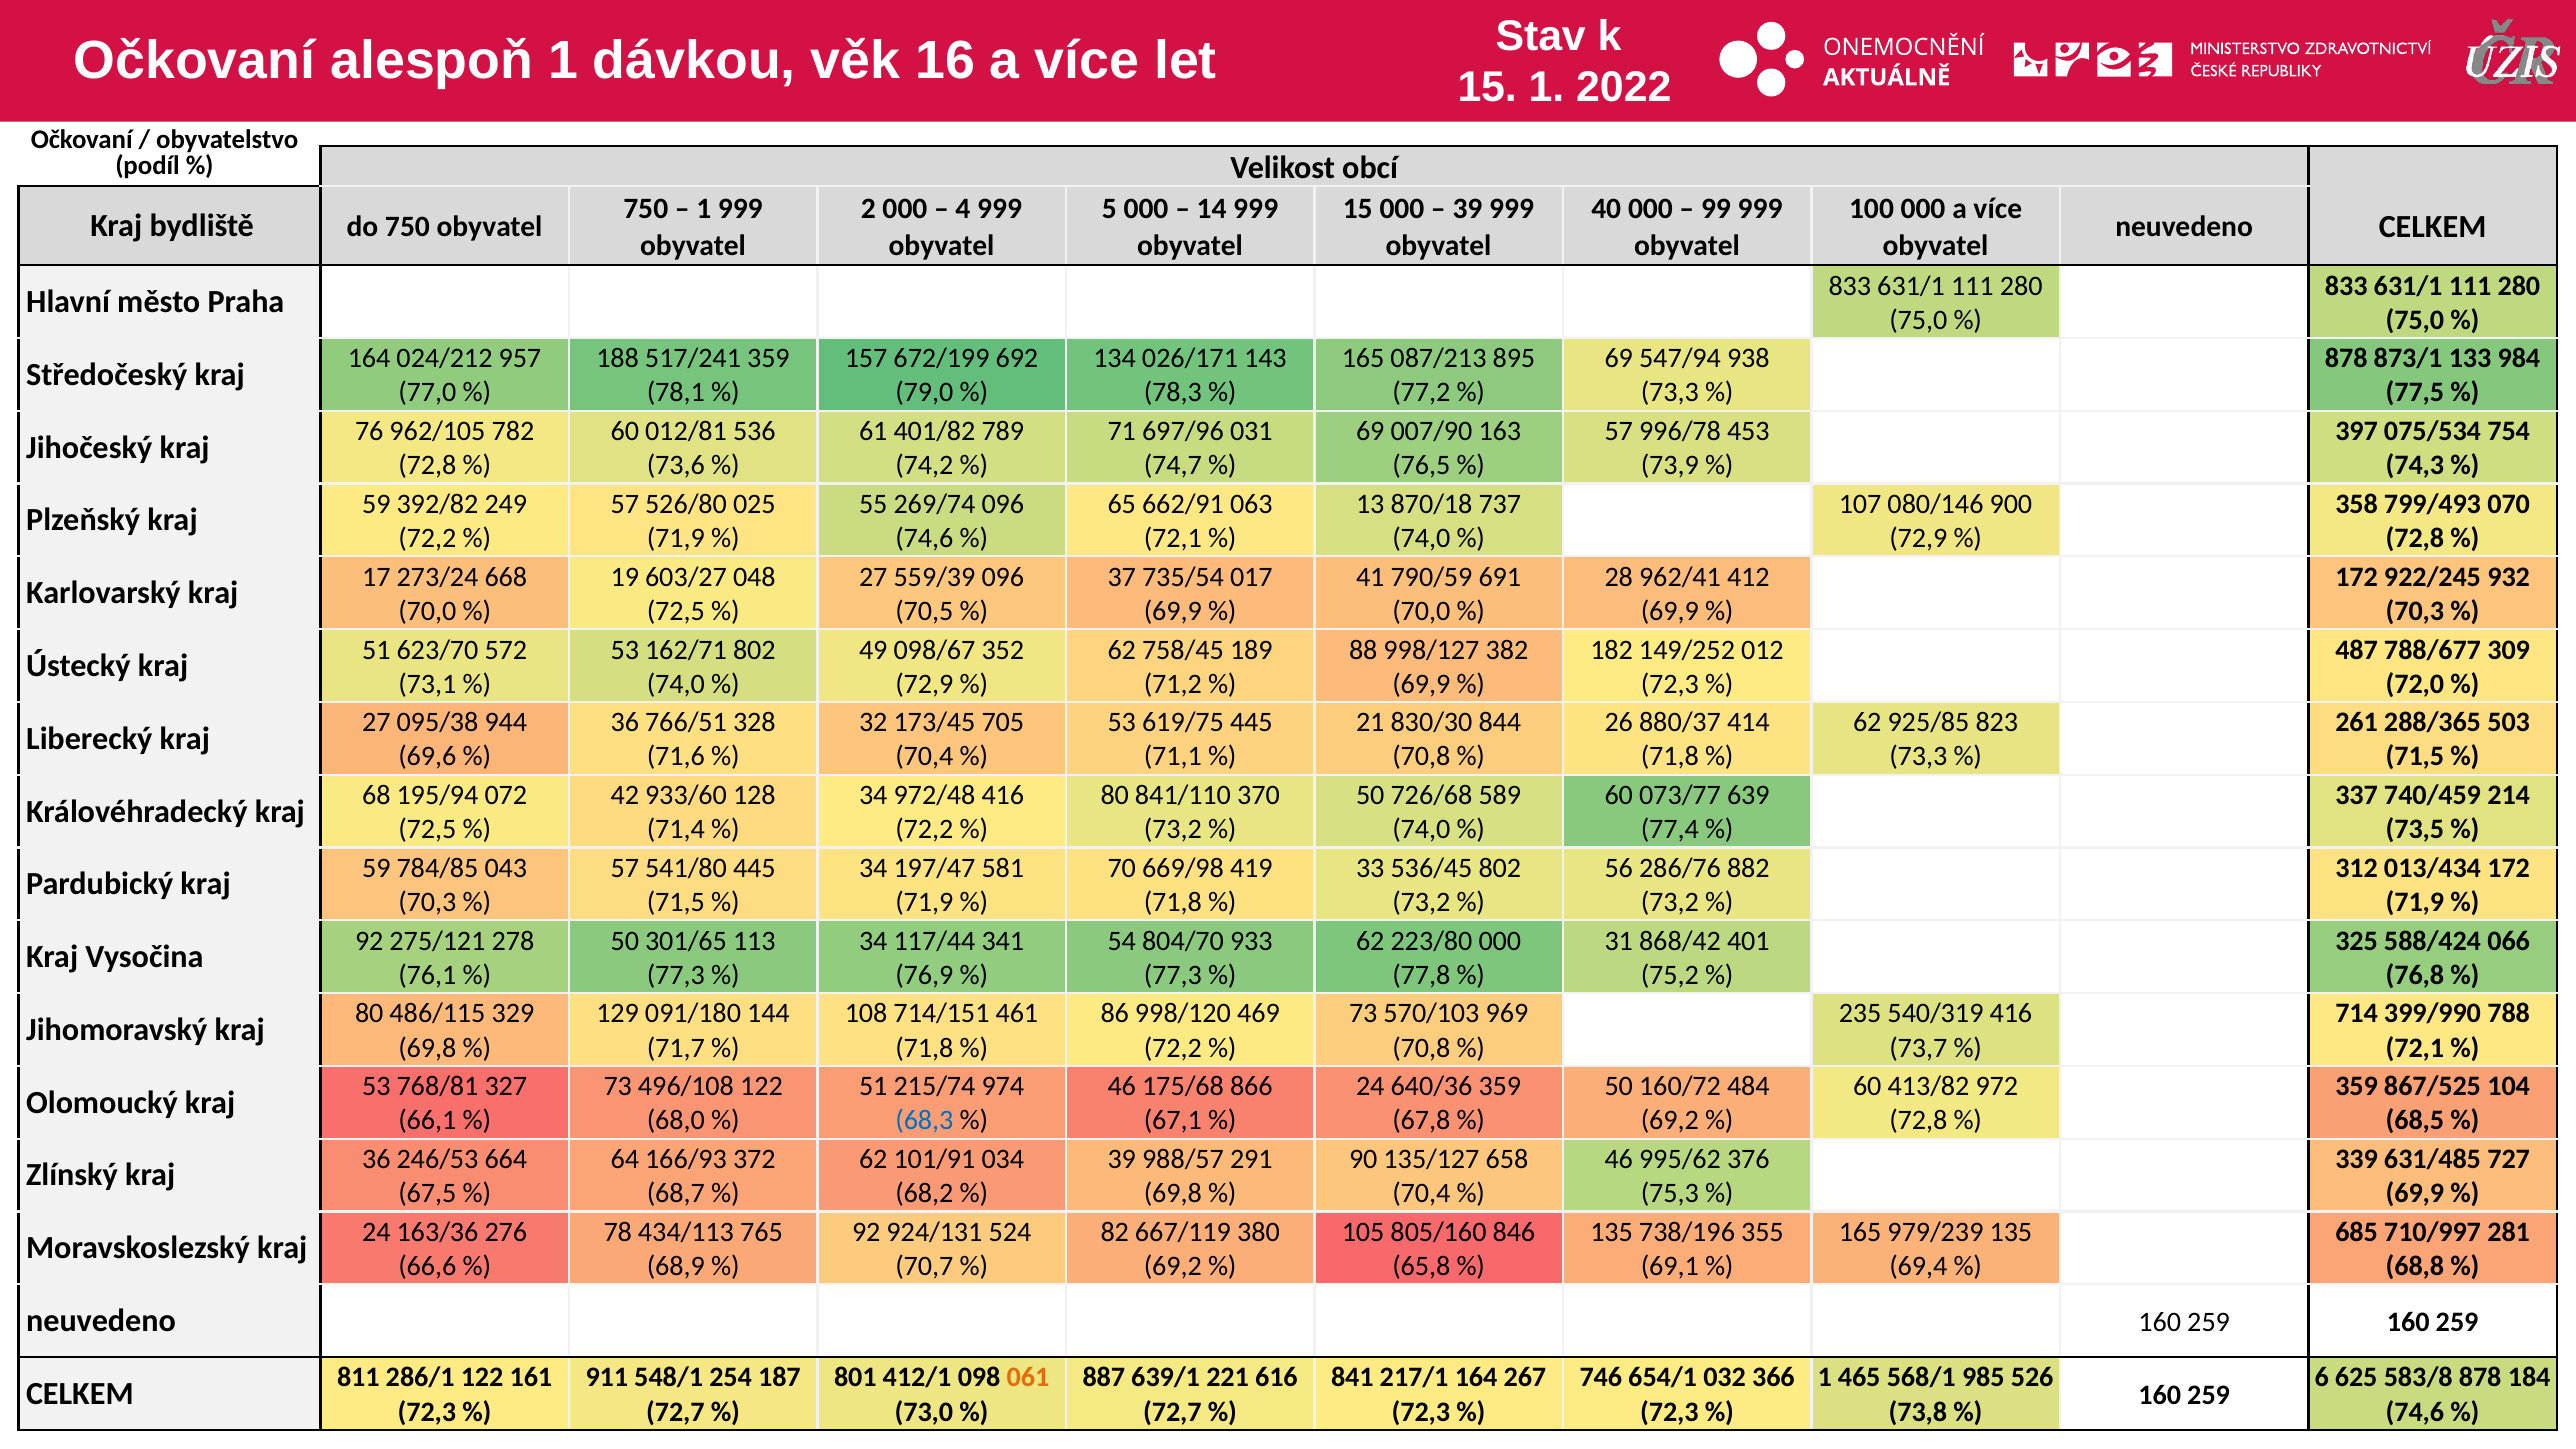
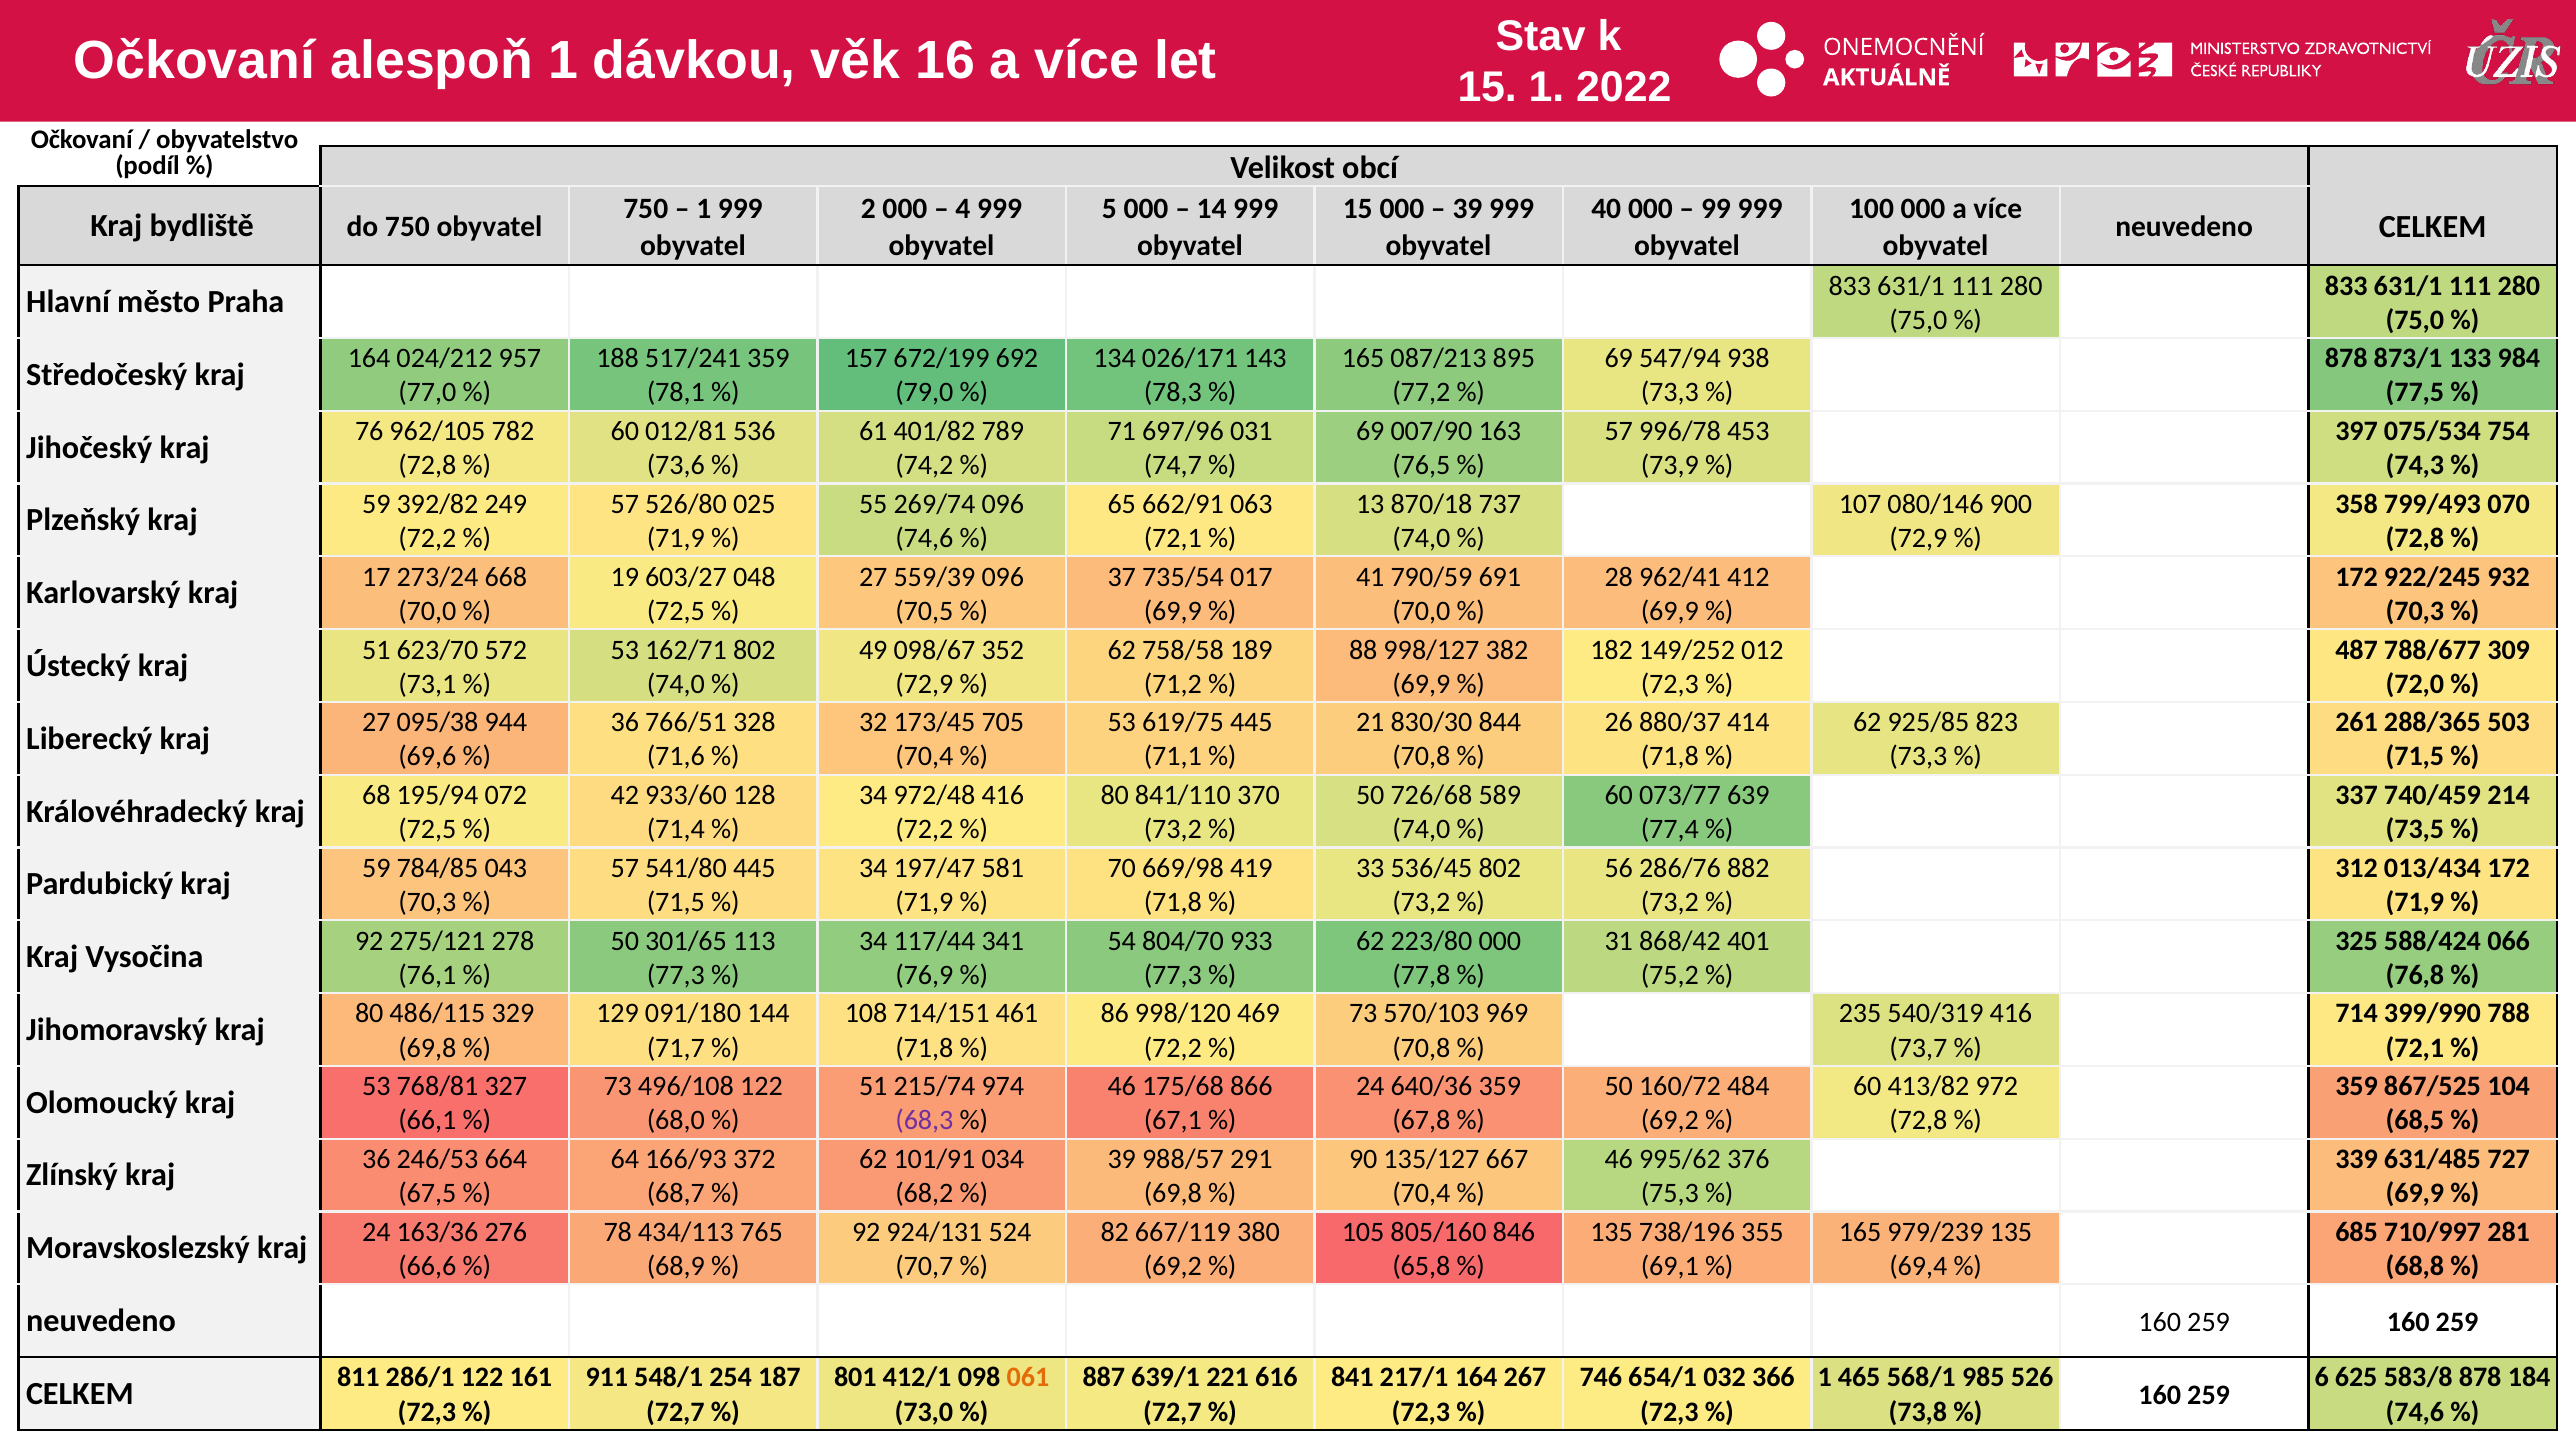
758/45: 758/45 -> 758/58 (1183, 650)
68,3 colour: blue -> purple (924, 1121)
658: 658 -> 667 (1507, 1159)
